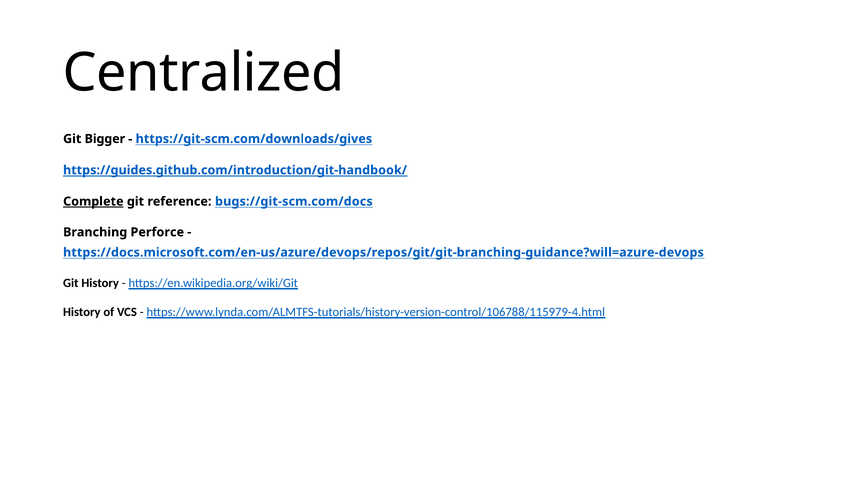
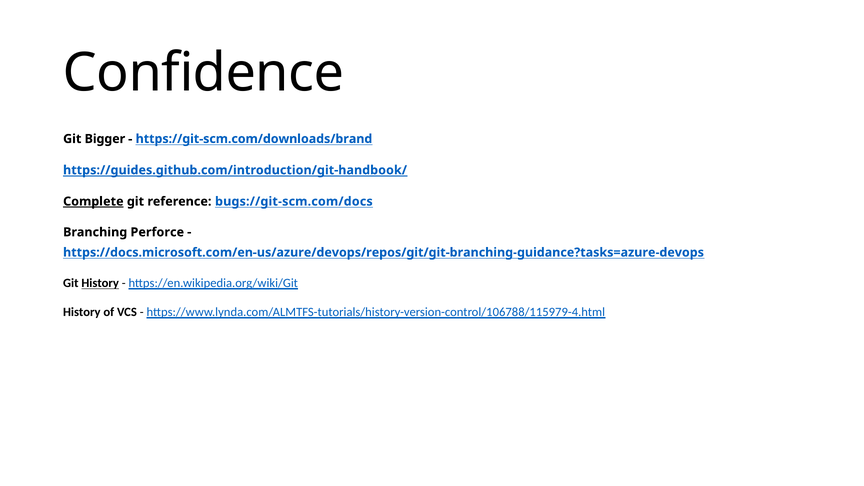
Centralized: Centralized -> Confidence (204, 73)
https://git-scm.com/downloads/gives: https://git-scm.com/downloads/gives -> https://git-scm.com/downloads/brand (254, 139)
https://docs.microsoft.com/en-us/azure/devops/repos/git/git-branching-guidance?will=azure-devops: https://docs.microsoft.com/en-us/azure/devops/repos/git/git-branching-guidance?will=azure-devops -> https://docs.microsoft.com/en-us/azure/devops/repos/git/git-branching-guidance?tasks=azure-devops (384, 252)
History underline: none -> present (100, 283)
